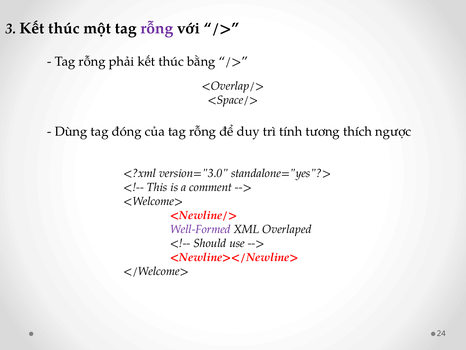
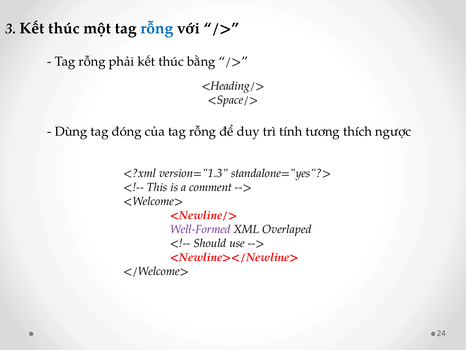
rỗng colour: purple -> blue (157, 28)
<Overlap/>: <Overlap/> -> <Heading/> (233, 86)
version="3.0: version="3.0 -> version="1.3 (194, 173)
